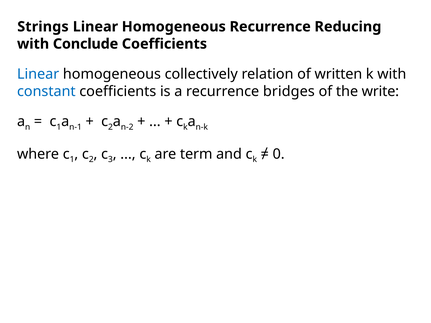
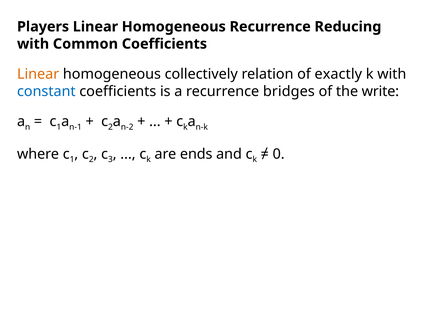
Strings: Strings -> Players (43, 27)
Conclude: Conclude -> Common (85, 44)
Linear colour: blue -> orange (38, 74)
written: written -> exactly (338, 74)
term: term -> ends (196, 154)
